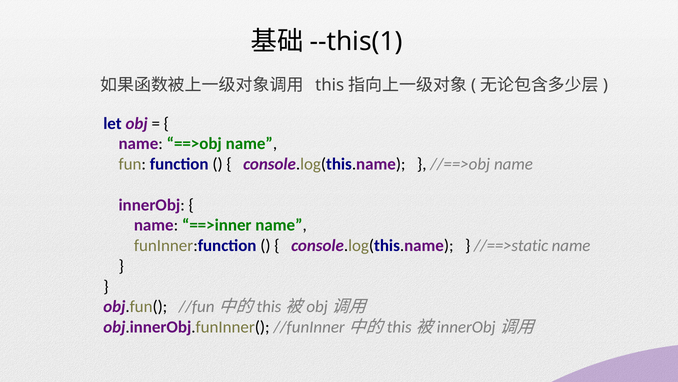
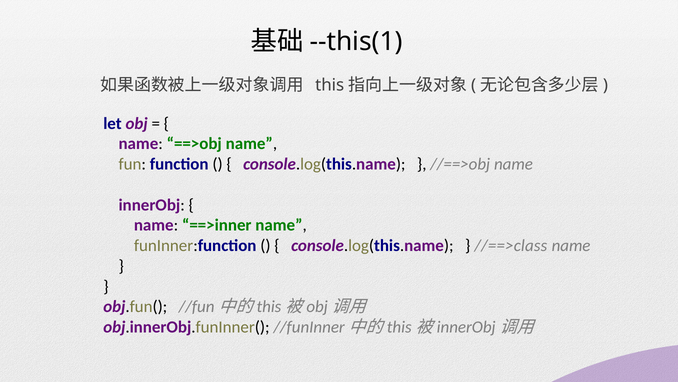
//==>static: //==>static -> //==>class (511, 245)
